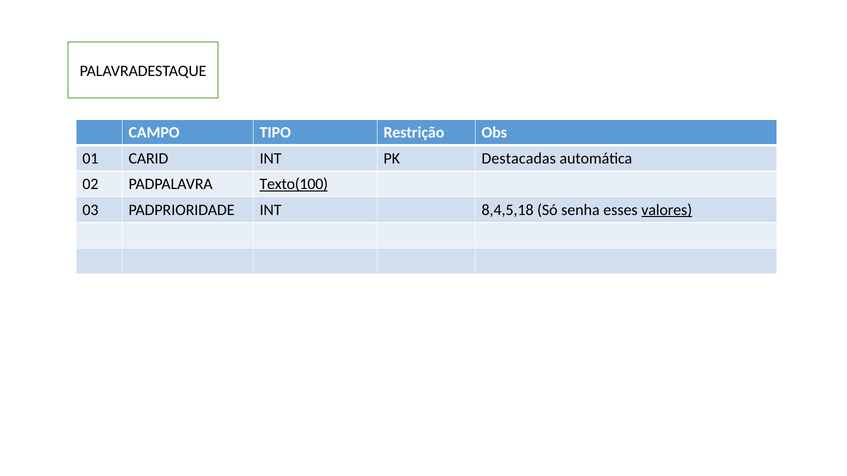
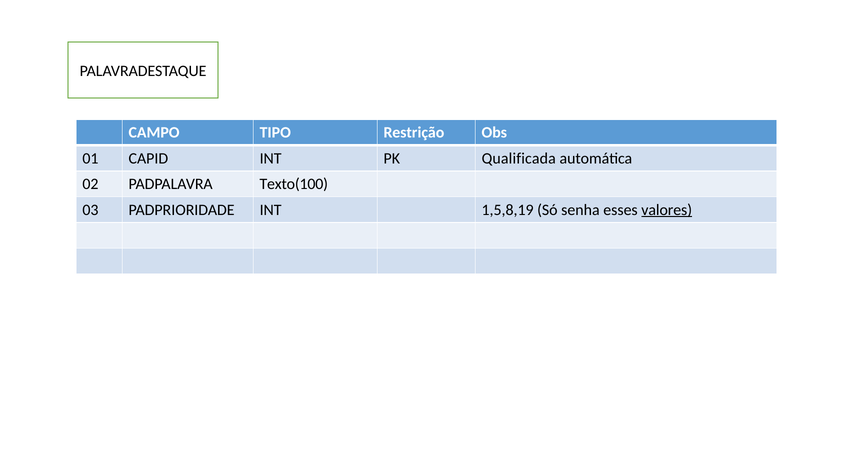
CARID: CARID -> CAPID (148, 158)
Destacadas: Destacadas -> Qualificada (519, 158)
Texto(100 underline: present -> none (294, 184)
8,4,5,18: 8,4,5,18 -> 1,5,8,19 (508, 210)
